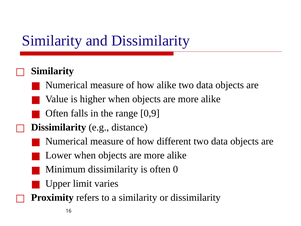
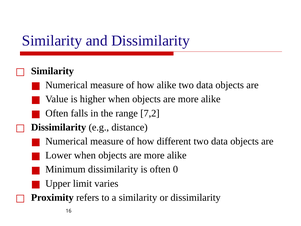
0,9: 0,9 -> 7,2 (150, 113)
